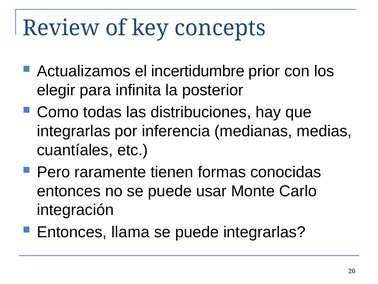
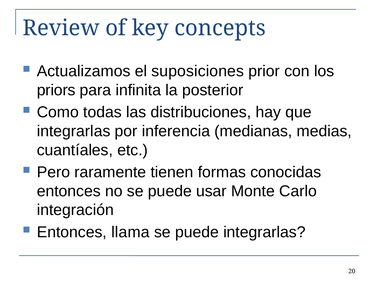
incertidumbre: incertidumbre -> suposiciones (198, 71)
elegir: elegir -> priors (56, 90)
